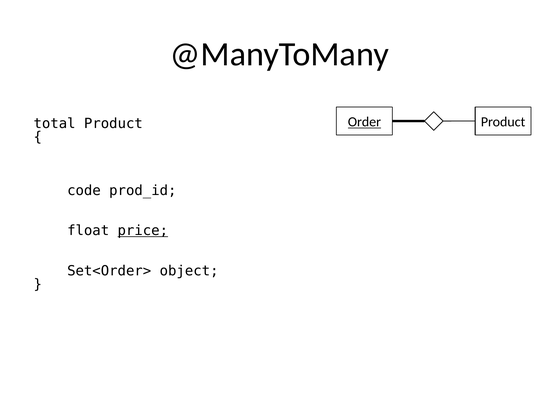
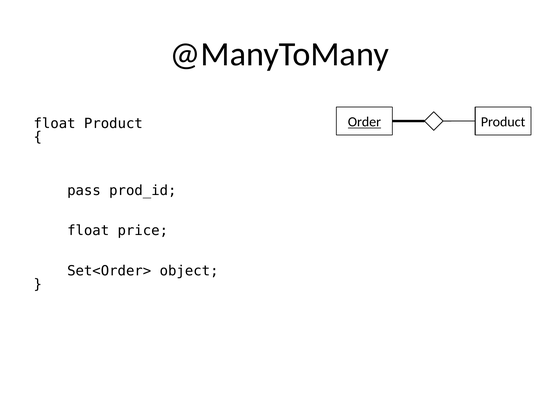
total: total -> float (55, 124)
code: code -> pass (84, 191)
price underline: present -> none (143, 231)
